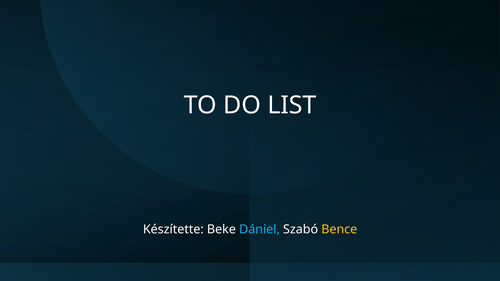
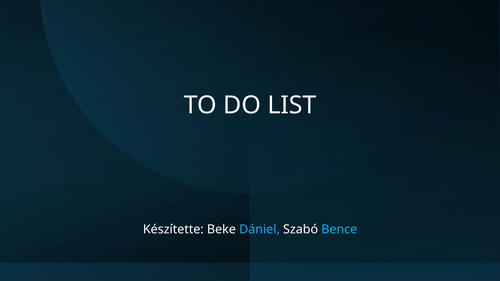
Bence colour: yellow -> light blue (339, 230)
